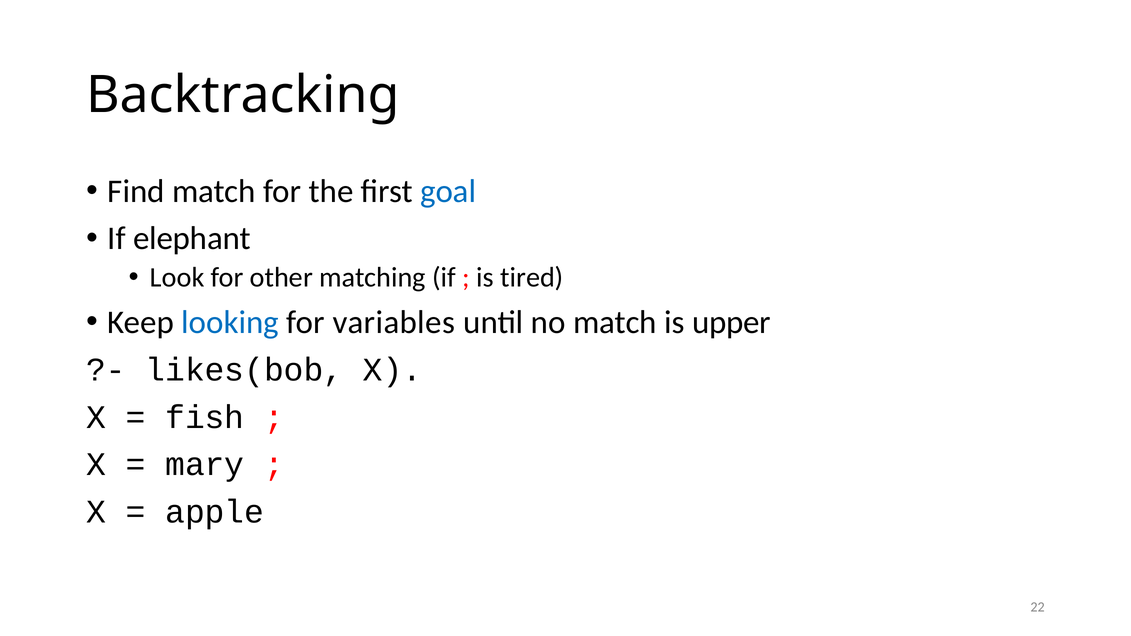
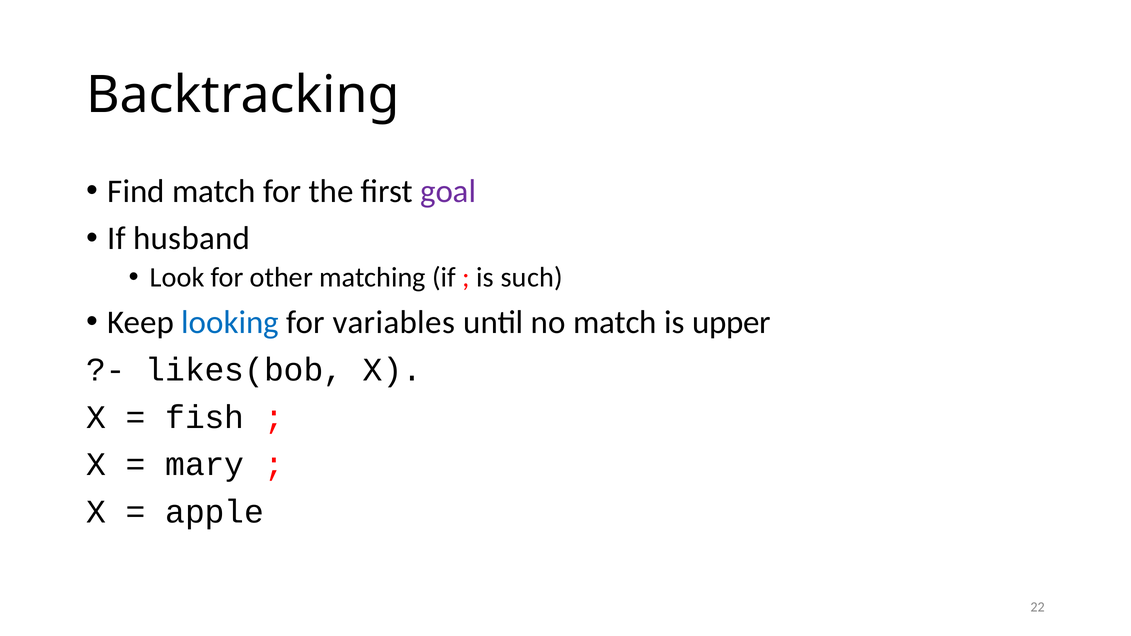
goal colour: blue -> purple (448, 191)
elephant: elephant -> husband (192, 239)
tired: tired -> such (532, 278)
